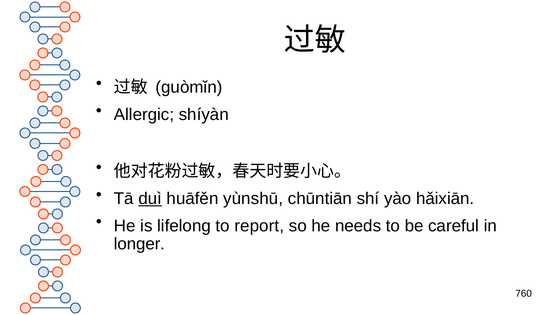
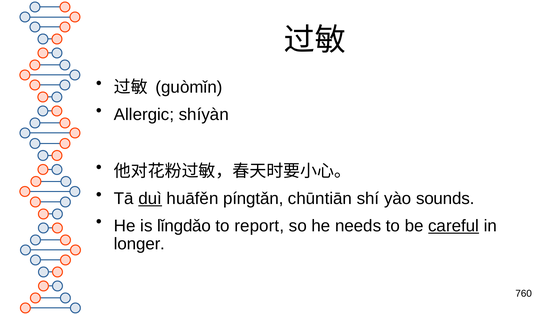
yùnshū: yùnshū -> píngtǎn (253, 198)
hǎixiān: hǎixiān -> sounds (445, 198)
lifelong: lifelong -> lǐngdǎo (184, 226)
careful underline: none -> present (454, 226)
